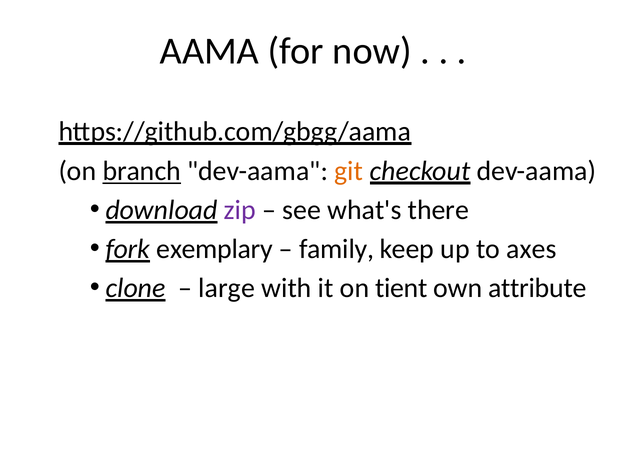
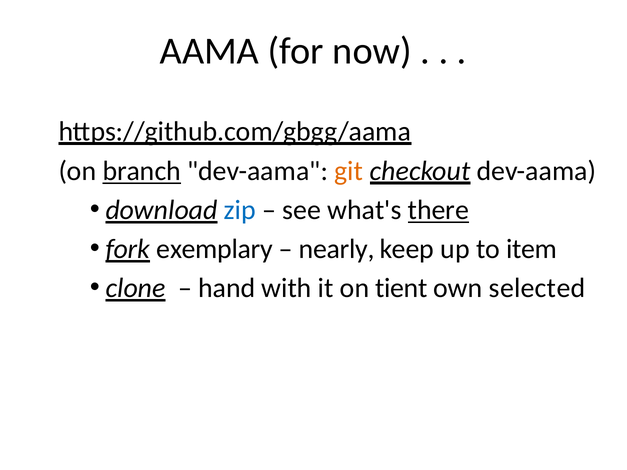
zip colour: purple -> blue (240, 210)
there underline: none -> present (438, 210)
family: family -> nearly (337, 249)
axes: axes -> item (532, 249)
large: large -> hand (227, 288)
attribute: attribute -> selected (537, 288)
